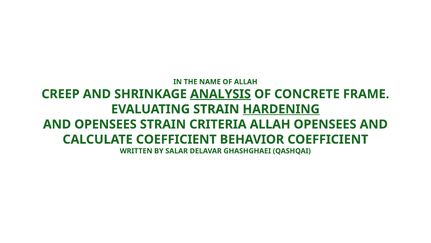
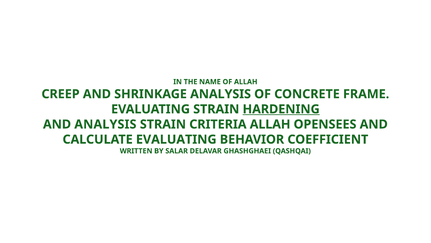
ANALYSIS underline: present -> none (221, 94)
AND OPENSEES: OPENSEES -> ANALYSIS (105, 124)
CALCULATE COEFFICIENT: COEFFICIENT -> EVALUATING (176, 139)
